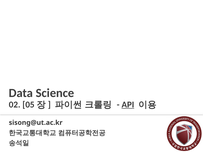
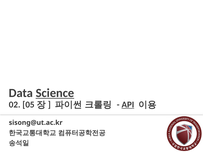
Science underline: none -> present (55, 93)
